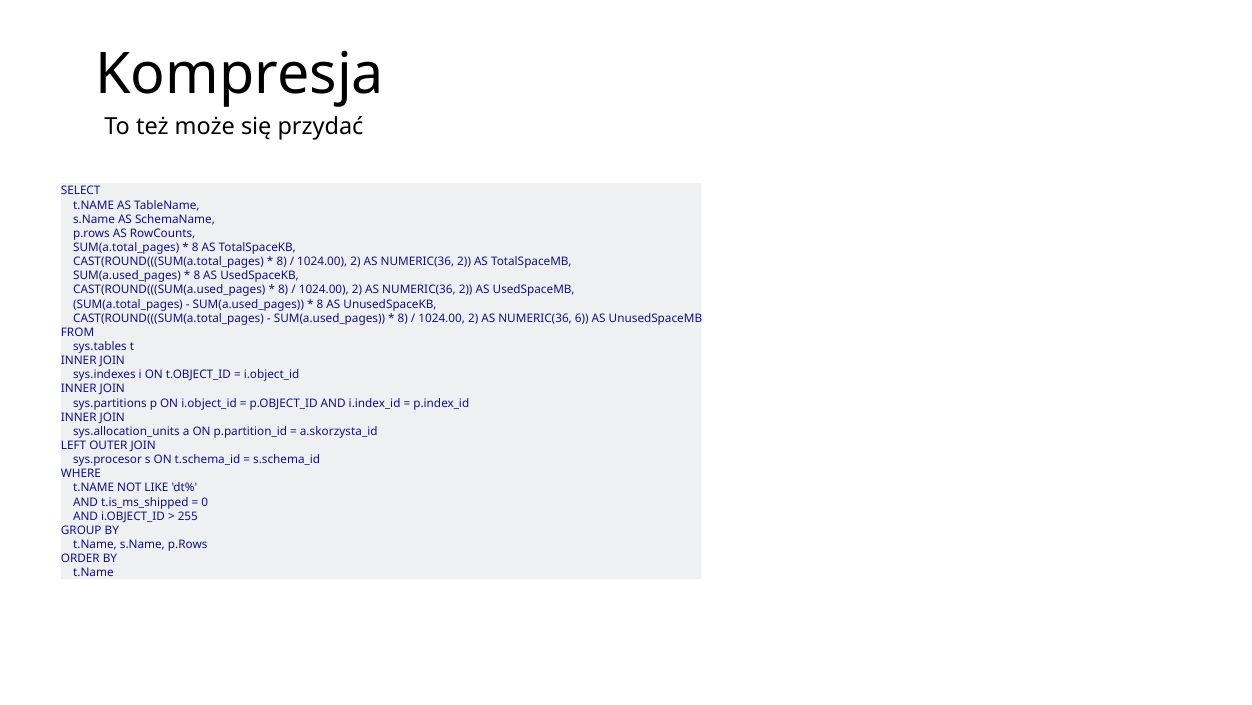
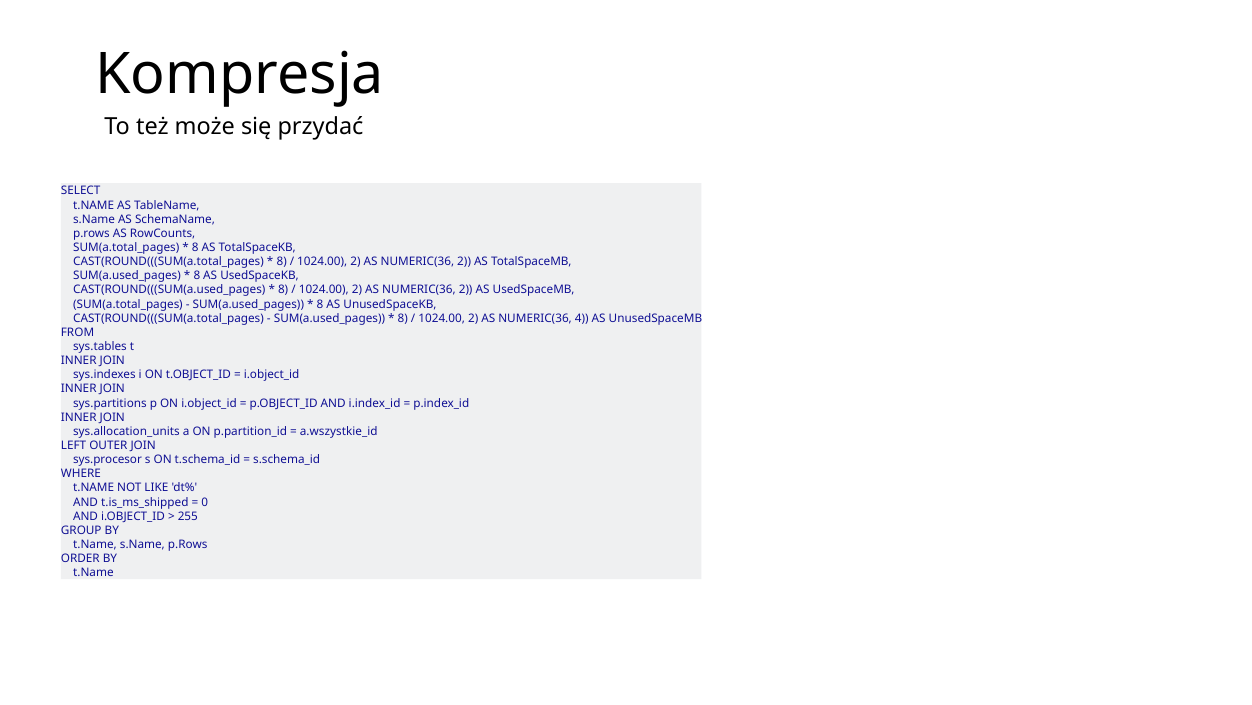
6: 6 -> 4 (582, 318)
a.skorzysta_id: a.skorzysta_id -> a.wszystkie_id (339, 431)
